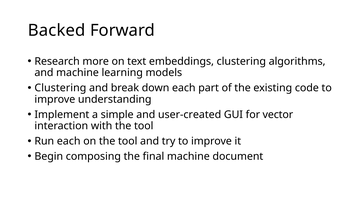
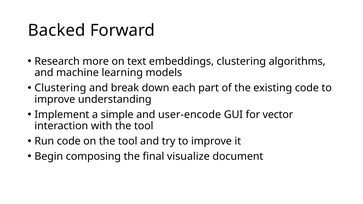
user-created: user-created -> user-encode (190, 115)
Run each: each -> code (69, 141)
final machine: machine -> visualize (188, 157)
